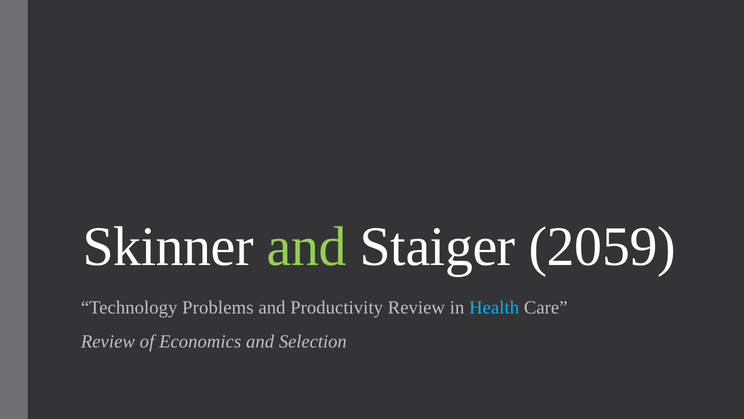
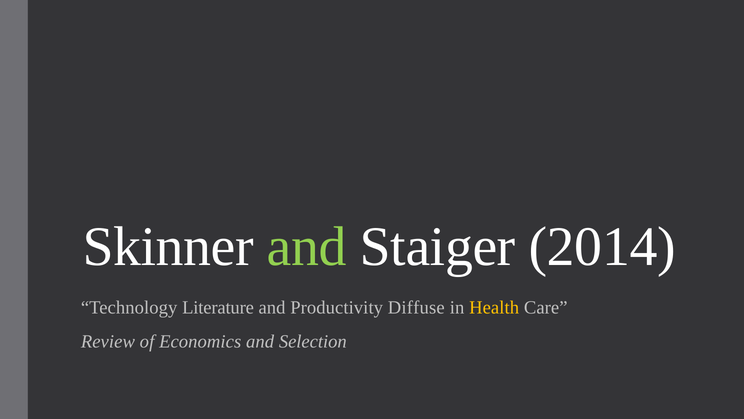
2059: 2059 -> 2014 (602, 247)
Problems: Problems -> Literature (218, 307)
Productivity Review: Review -> Diffuse (416, 307)
Health colour: light blue -> yellow (494, 307)
